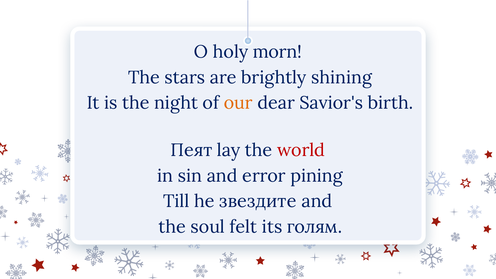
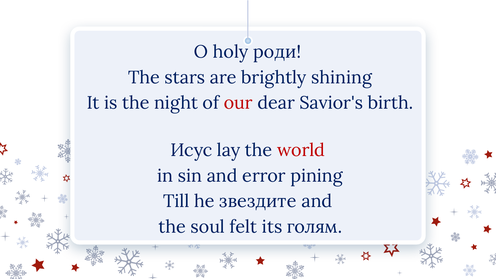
morn: morn -> роди (277, 52)
our colour: orange -> red (238, 103)
Пеят: Пеят -> Исус (191, 150)
